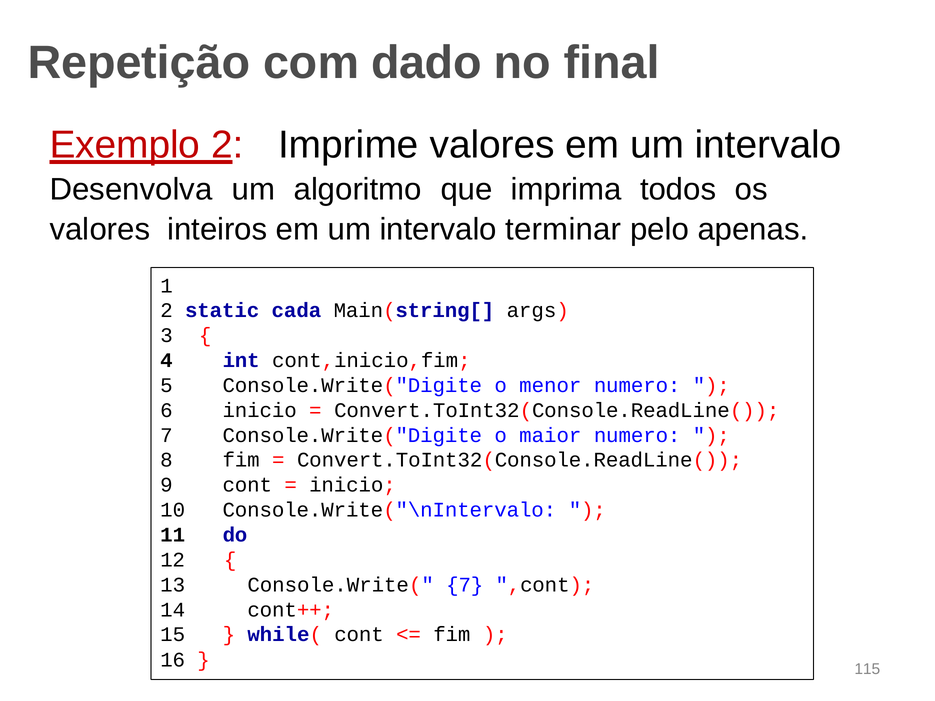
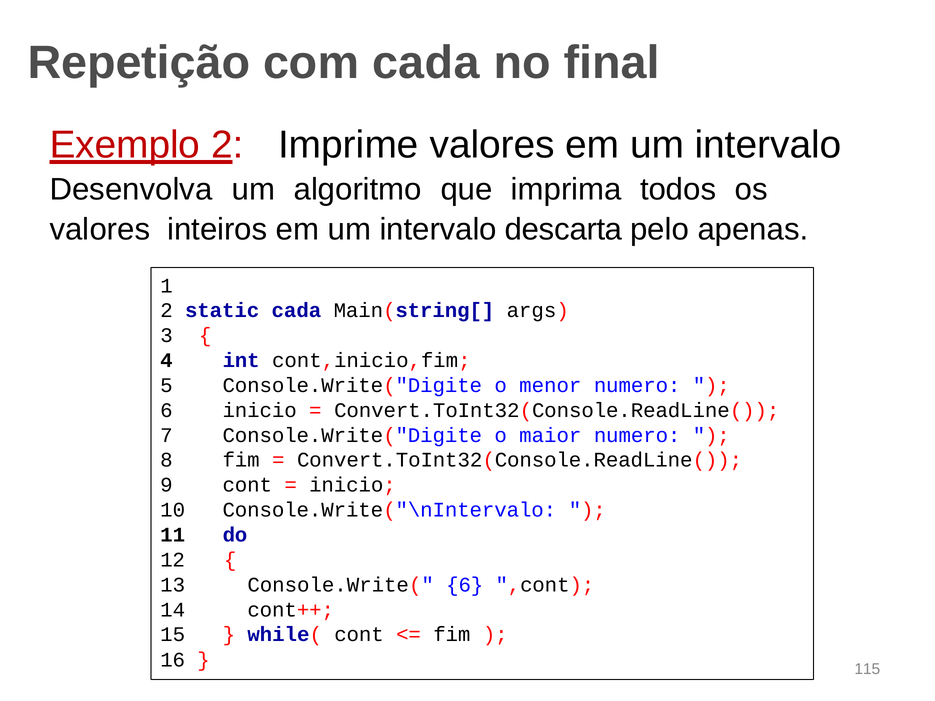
com dado: dado -> cada (426, 63)
terminar: terminar -> descarta (564, 230)
Console.Write( 7: 7 -> 6 (465, 585)
